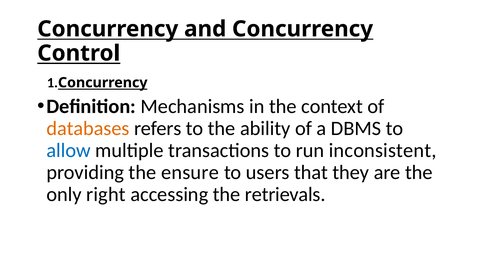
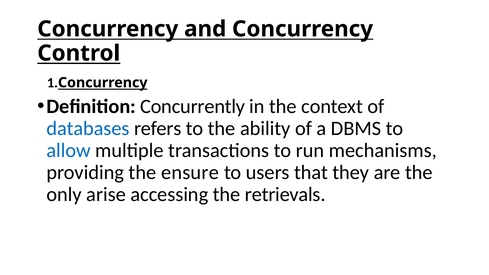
Mechanisms: Mechanisms -> Concurrently (193, 106)
databases colour: orange -> blue (88, 128)
inconsistent: inconsistent -> mechanisms (383, 150)
right: right -> arise (106, 194)
